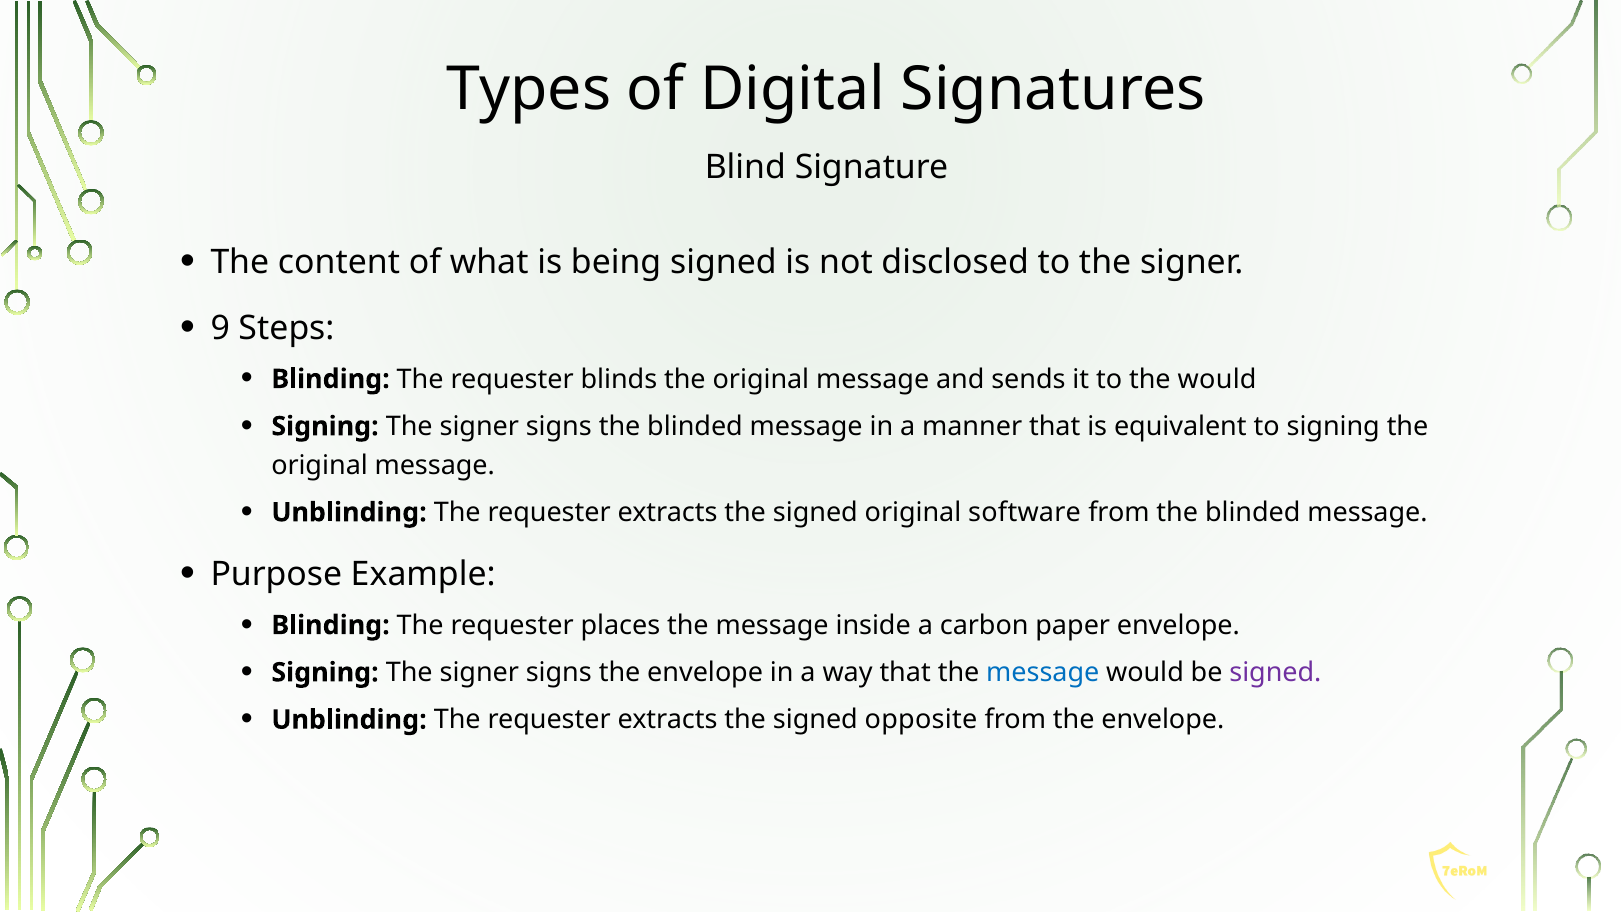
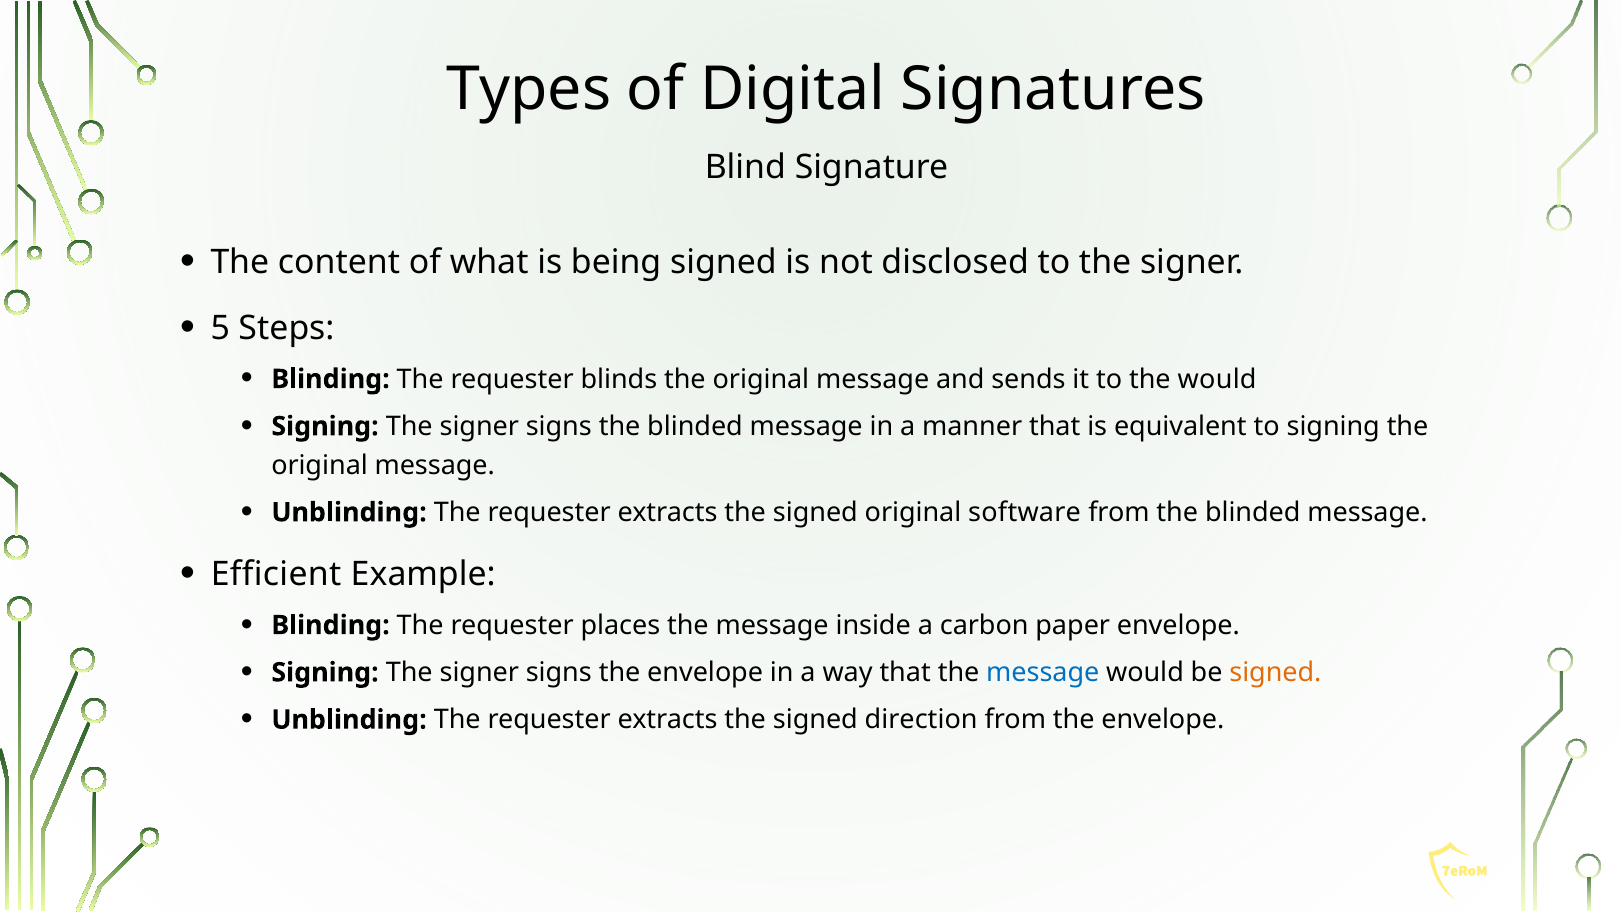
9: 9 -> 5 (220, 328)
Purpose: Purpose -> Efficient (276, 574)
signed colour: purple -> orange (1275, 672)
opposite: opposite -> direction (921, 720)
